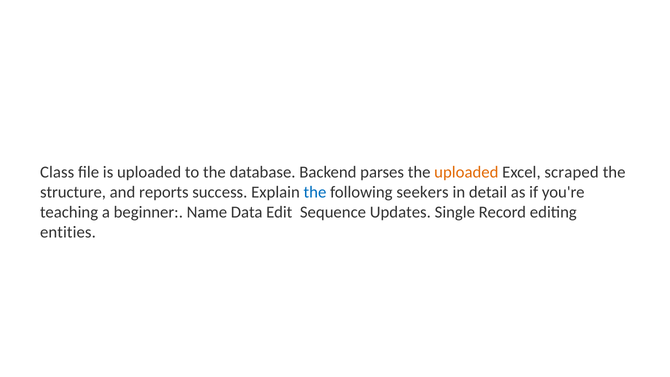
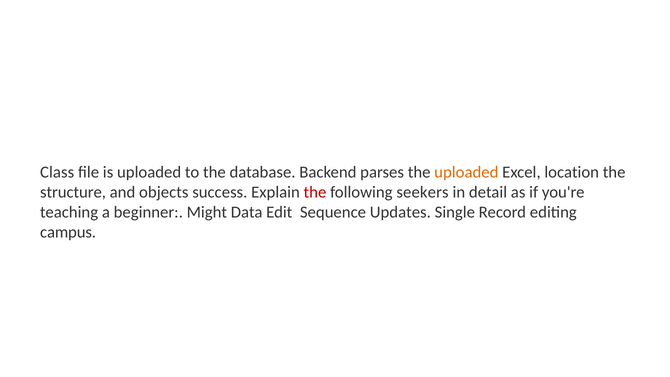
scraped: scraped -> location (572, 172)
reports: reports -> objects (164, 192)
the colour: blue -> red (315, 192)
Name: Name -> Might (207, 212)
entities: entities -> campus (68, 232)
